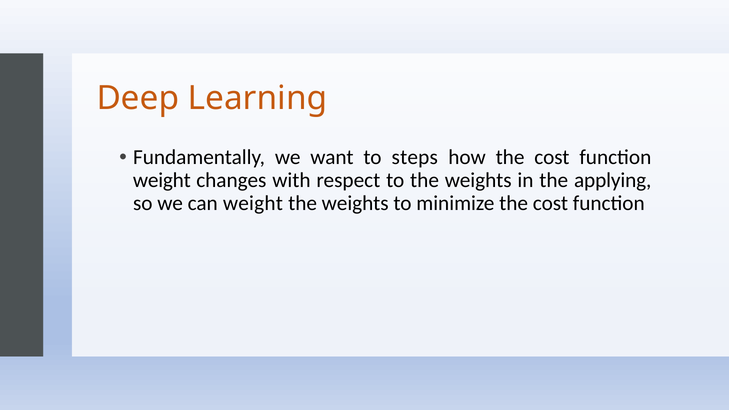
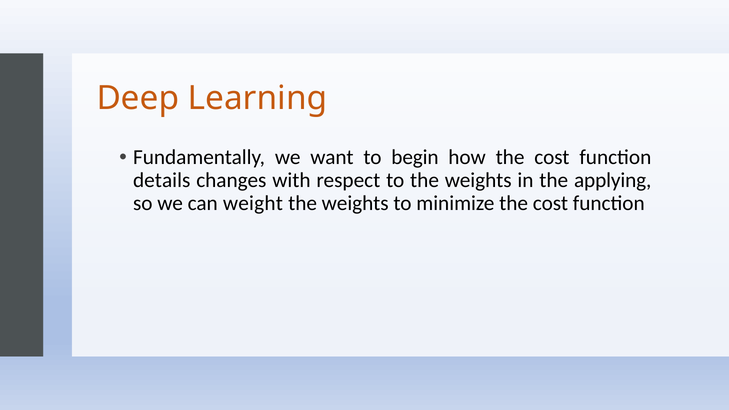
steps: steps -> begin (415, 158)
weight: weight -> details (162, 180)
